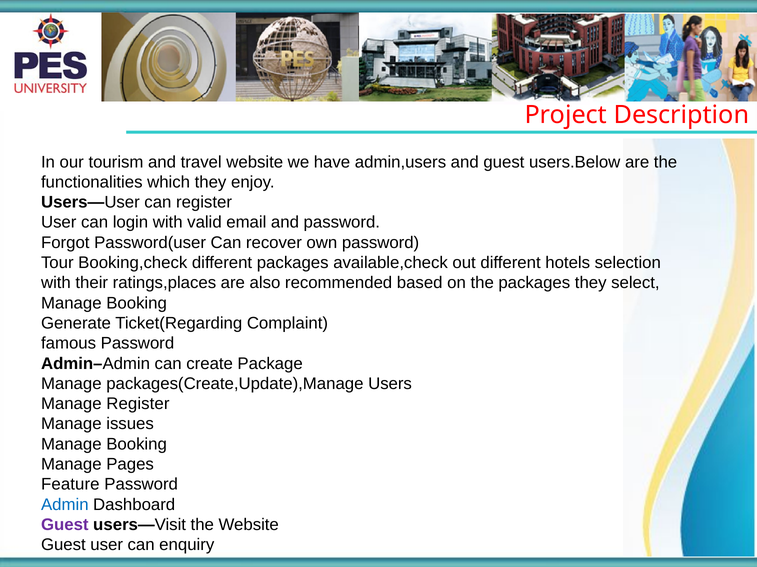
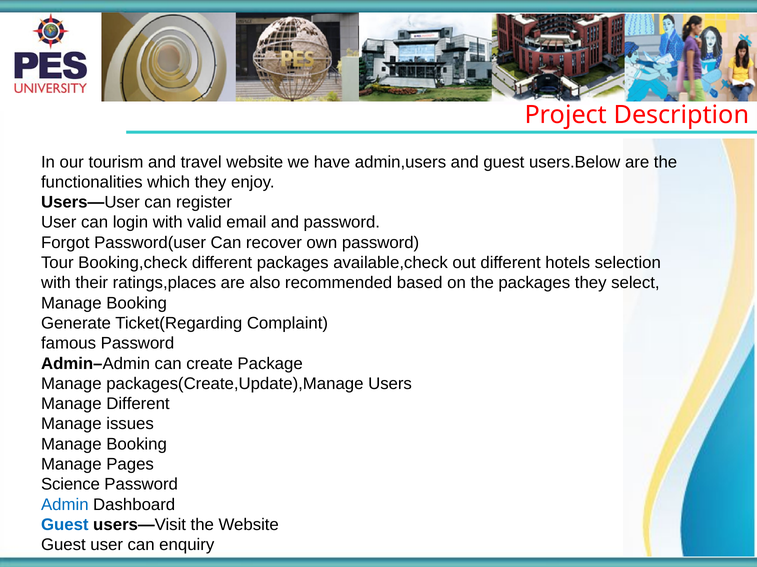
Manage Register: Register -> Different (138, 404)
Feature: Feature -> Science (70, 485)
Guest colour: purple -> blue (65, 525)
